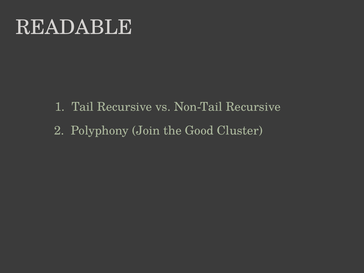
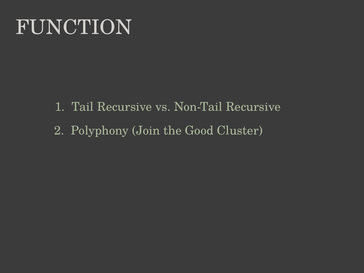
READABLE: READABLE -> FUNCTION (74, 27)
